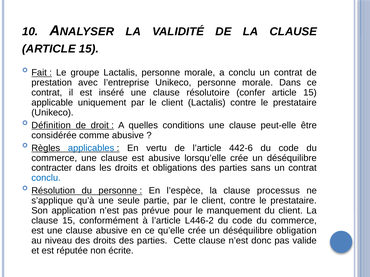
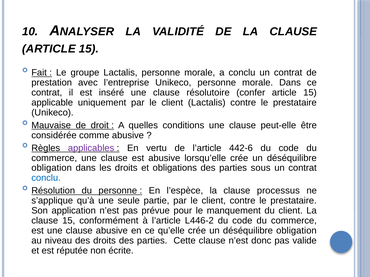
Définition: Définition -> Mauvaise (51, 126)
applicables colour: blue -> purple (91, 148)
contracter: contracter -> obligation (52, 168)
sans: sans -> sous (261, 168)
